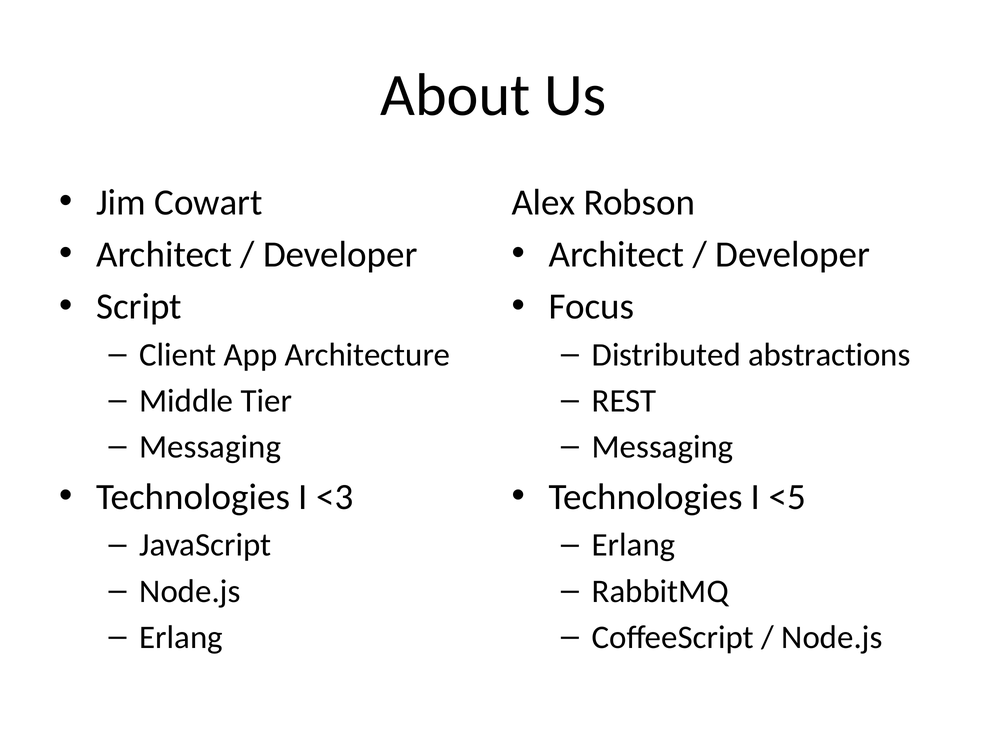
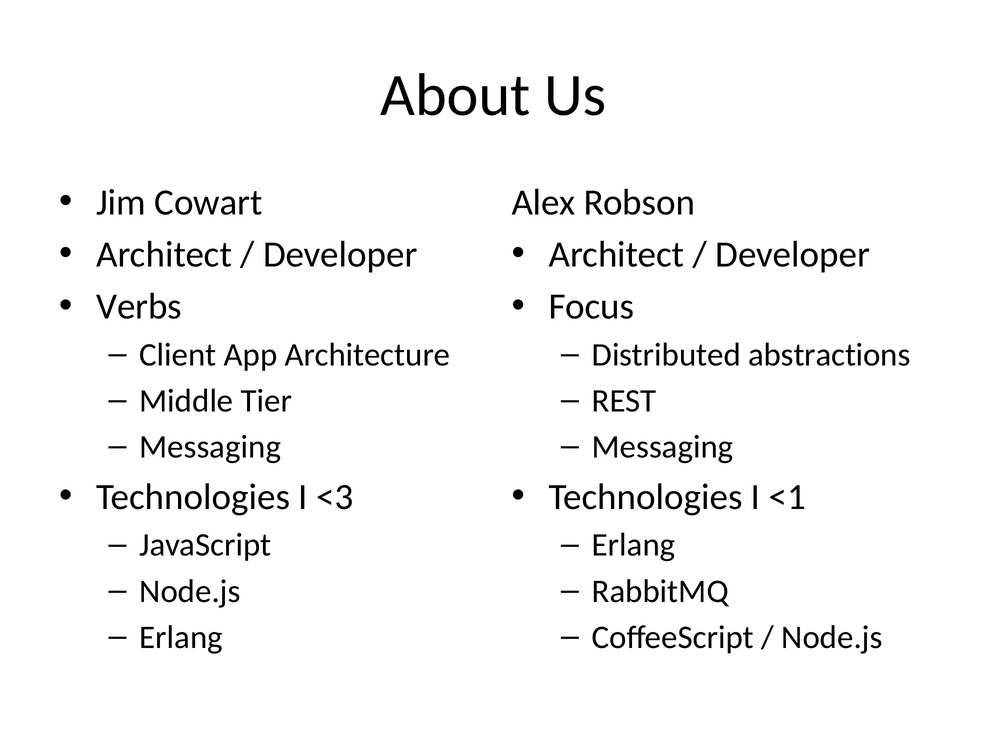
Script: Script -> Verbs (139, 307)
<5: <5 -> <1 (787, 497)
